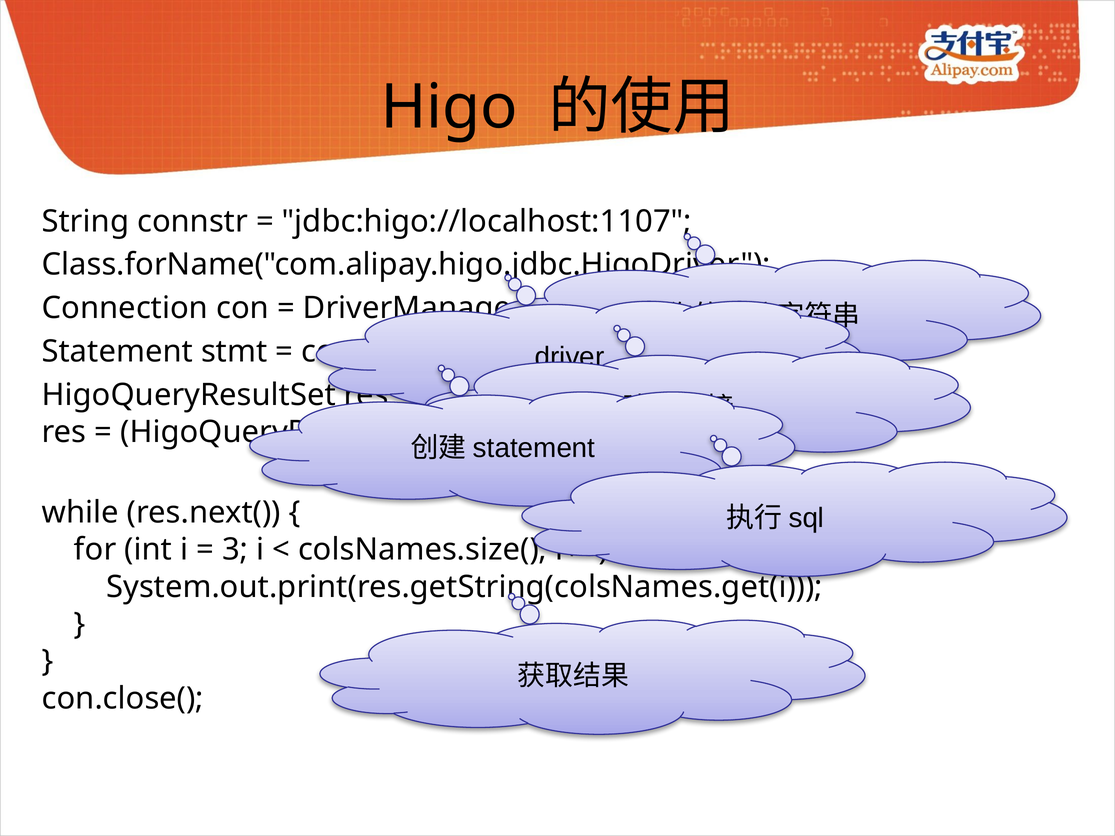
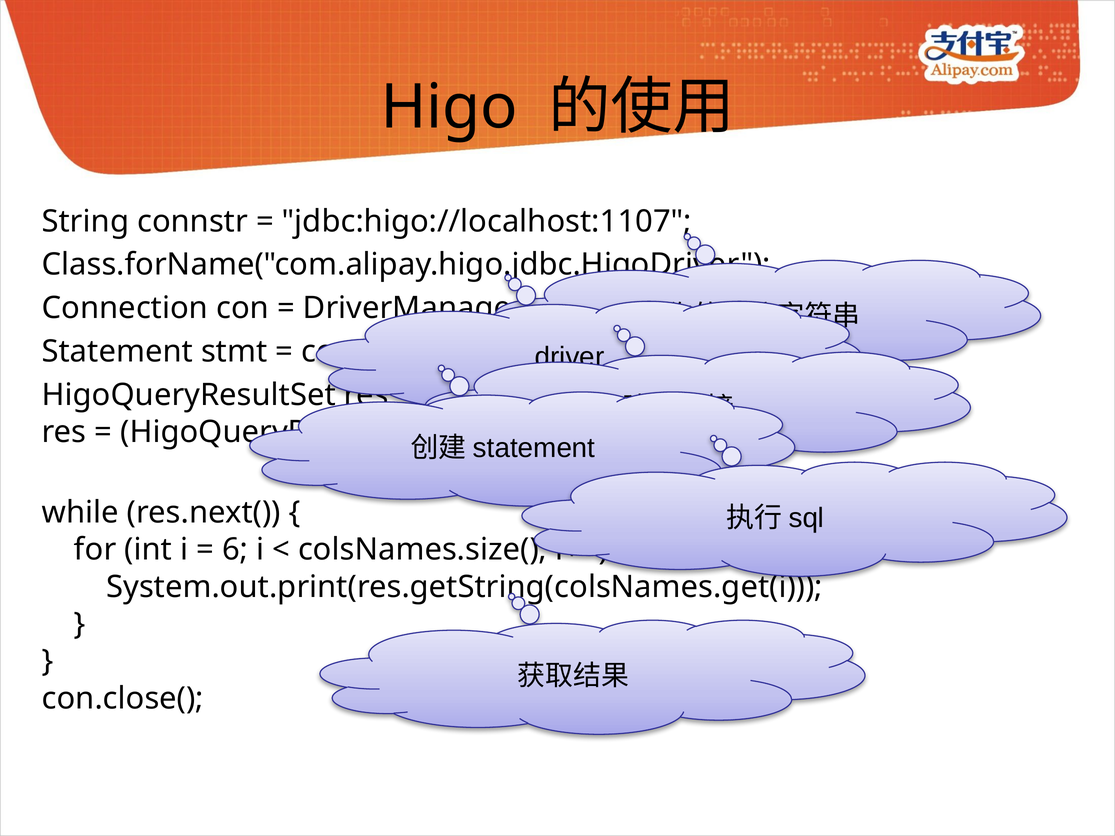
3: 3 -> 6 (235, 550)
